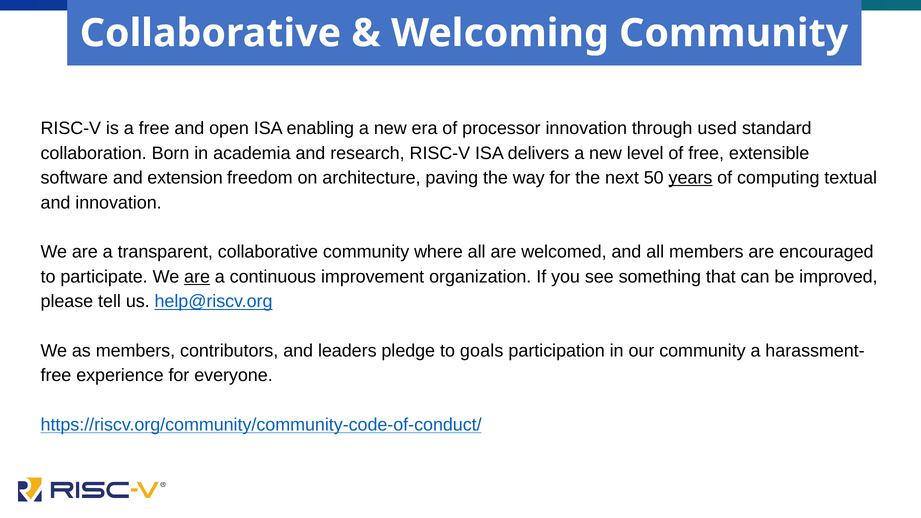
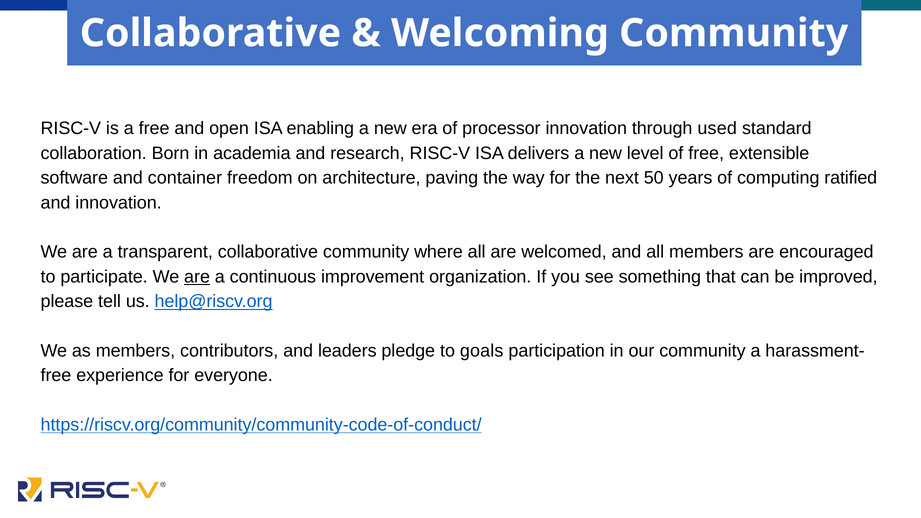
extension: extension -> container (185, 178)
years underline: present -> none (690, 178)
textual: textual -> ratified (851, 178)
